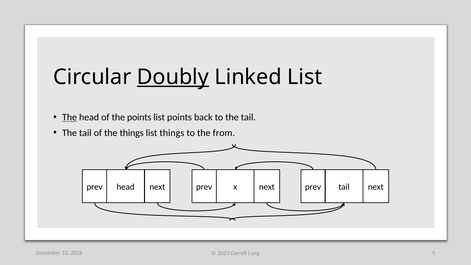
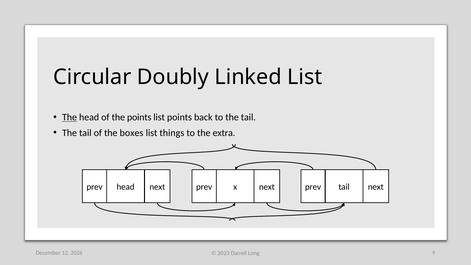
Doubly underline: present -> none (173, 77)
the things: things -> boxes (132, 133)
from: from -> extra (224, 133)
